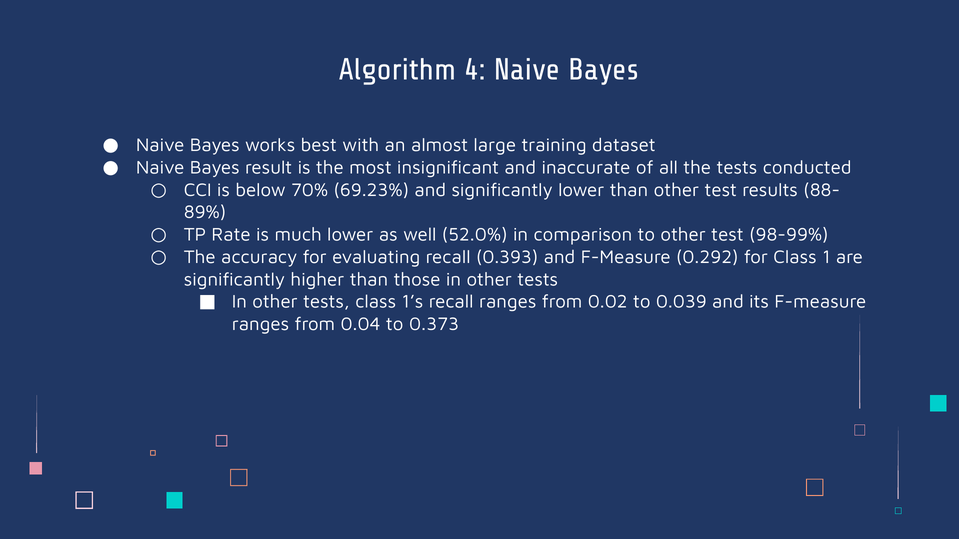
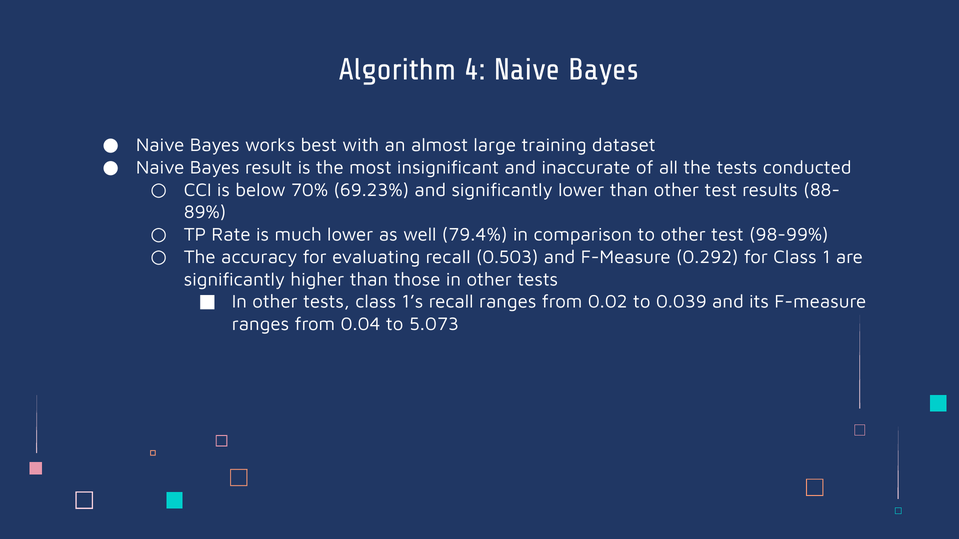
52.0%: 52.0% -> 79.4% (475, 235)
0.393: 0.393 -> 0.503 (507, 257)
0.373: 0.373 -> 5.073 (434, 324)
